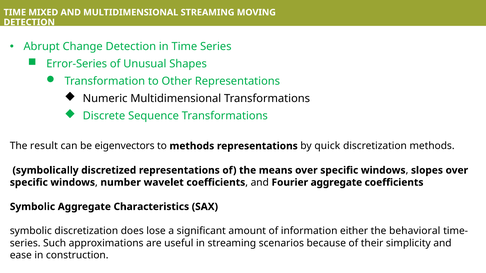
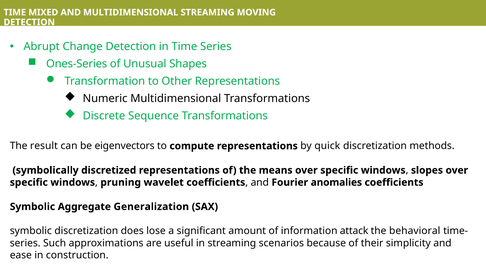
Error-Series: Error-Series -> Ones-Series (77, 64)
to methods: methods -> compute (192, 146)
number: number -> pruning (121, 183)
Fourier aggregate: aggregate -> anomalies (336, 183)
Characteristics: Characteristics -> Generalization (151, 207)
either: either -> attack (354, 231)
